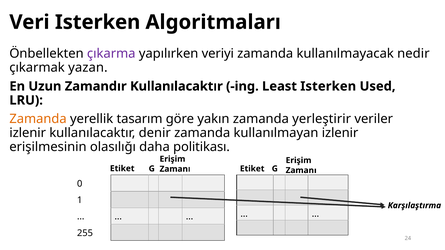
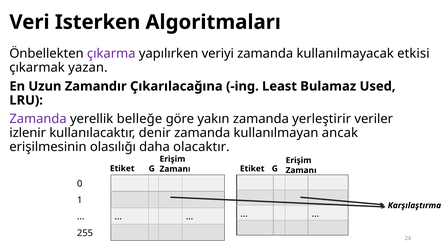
nedir: nedir -> etkisi (413, 54)
Zamandır Kullanılacaktır: Kullanılacaktır -> Çıkarılacağına (176, 86)
Least Isterken: Isterken -> Bulamaz (328, 86)
Zamanda colour: orange -> purple (38, 119)
tasarım: tasarım -> belleğe (139, 119)
kullanılmayan izlenir: izlenir -> ancak (340, 133)
politikası: politikası -> olacaktır (201, 147)
